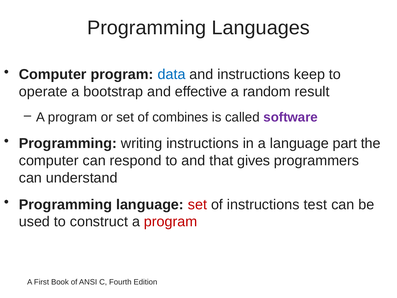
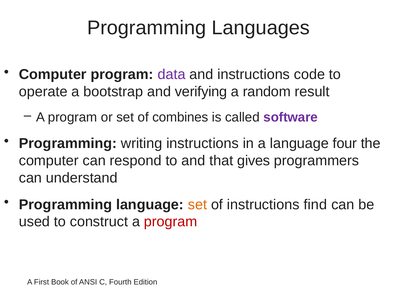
data colour: blue -> purple (172, 74)
keep: keep -> code (309, 74)
effective: effective -> verifying (201, 92)
part: part -> four (345, 143)
set colour: red -> orange (197, 204)
test: test -> find (315, 204)
